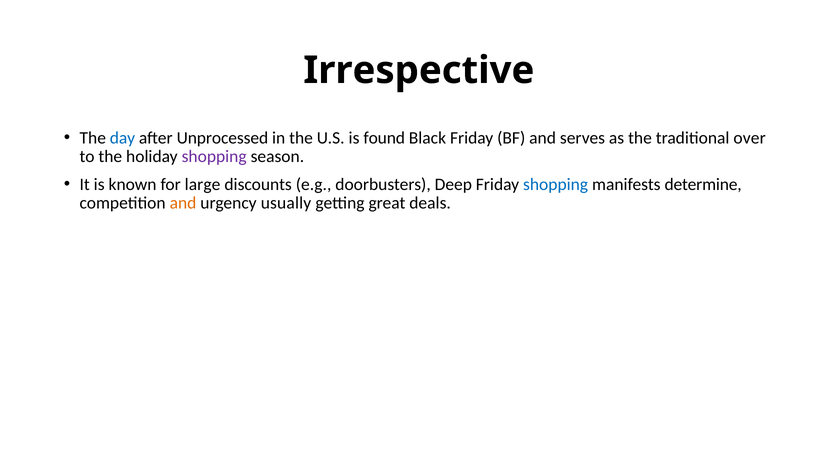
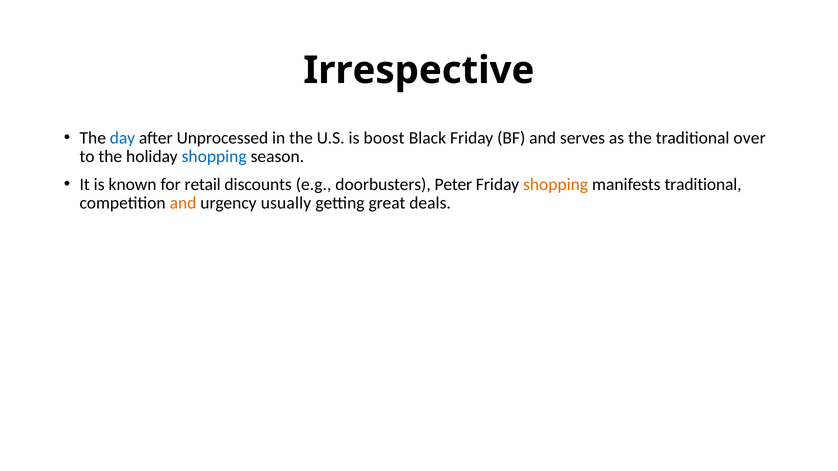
found: found -> boost (384, 138)
shopping colour: purple -> blue (214, 157)
large: large -> retail (203, 184)
Deep: Deep -> Peter (453, 184)
shopping colour: blue -> orange (556, 184)
manifests determine: determine -> traditional (703, 184)
